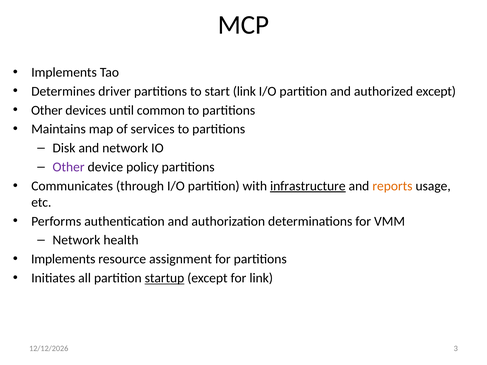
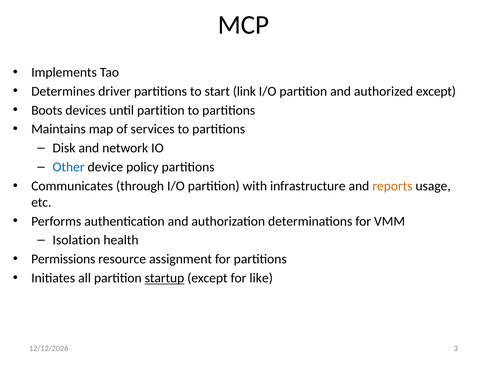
Other: Other -> Boots (47, 110)
until common: common -> partition (161, 110)
Other colour: purple -> blue (69, 167)
infrastructure underline: present -> none (308, 186)
Network: Network -> Isolation (76, 240)
Implements: Implements -> Permissions (63, 259)
for link: link -> like (261, 278)
